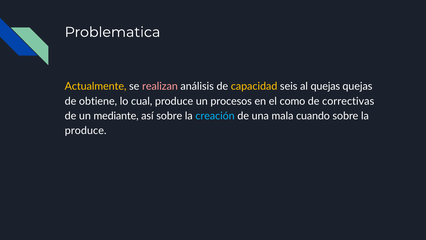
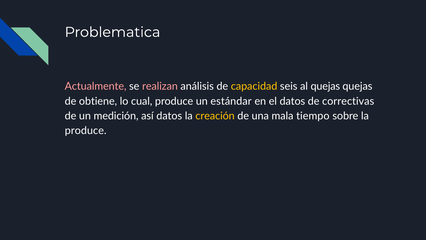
Actualmente colour: yellow -> pink (96, 86)
procesos: procesos -> estándar (231, 101)
el como: como -> datos (292, 101)
mediante: mediante -> medición (116, 116)
así sobre: sobre -> datos (169, 116)
creación colour: light blue -> yellow (215, 116)
cuando: cuando -> tiempo (313, 116)
